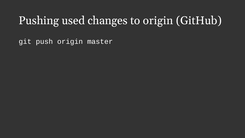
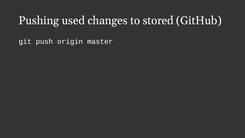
to origin: origin -> stored (158, 21)
